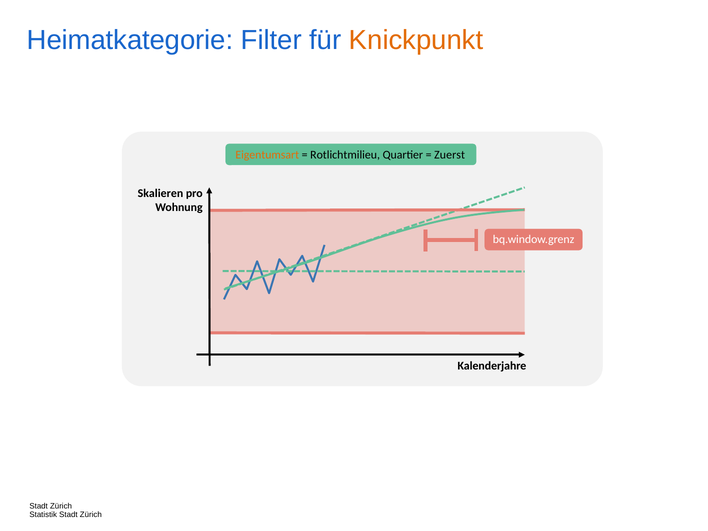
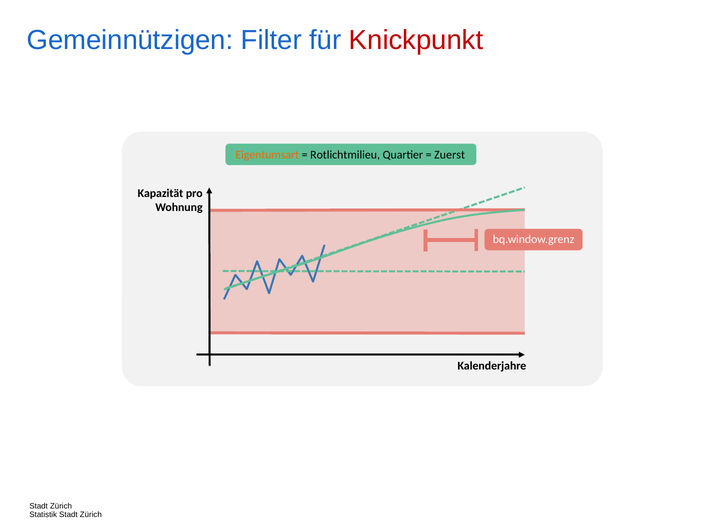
Heimatkategorie: Heimatkategorie -> Gemeinnützigen (130, 40)
Knickpunkt colour: orange -> red (416, 40)
Skalieren: Skalieren -> Kapazität (160, 193)
